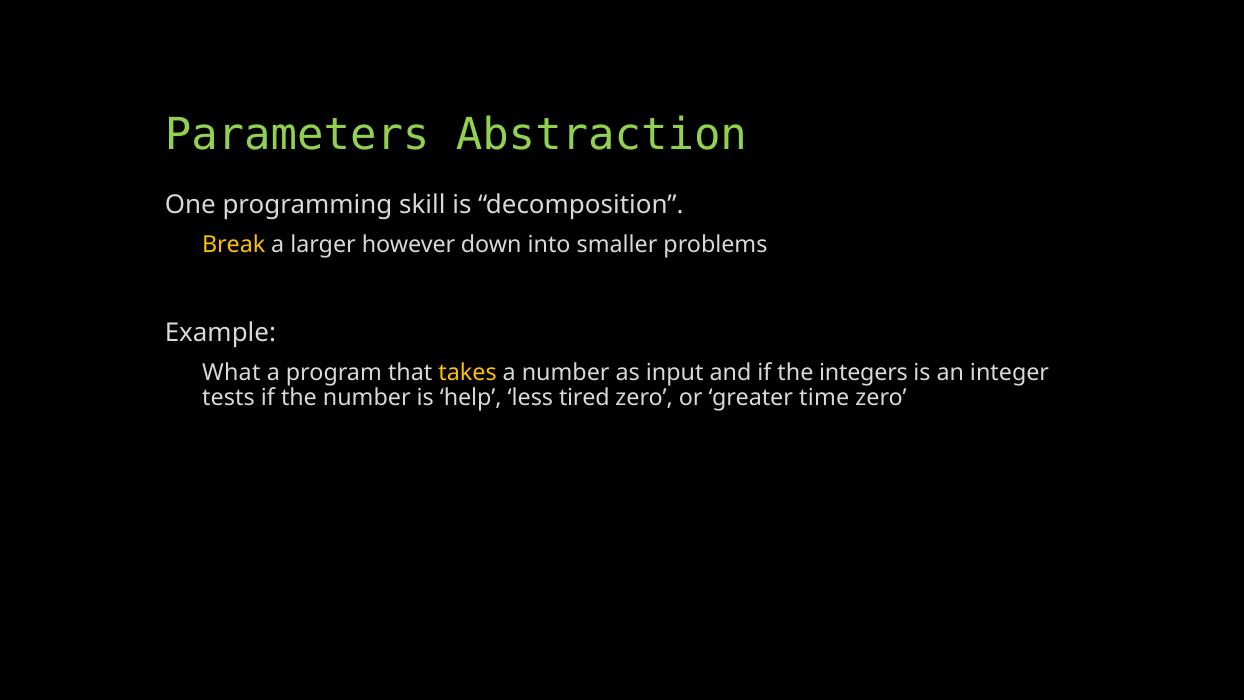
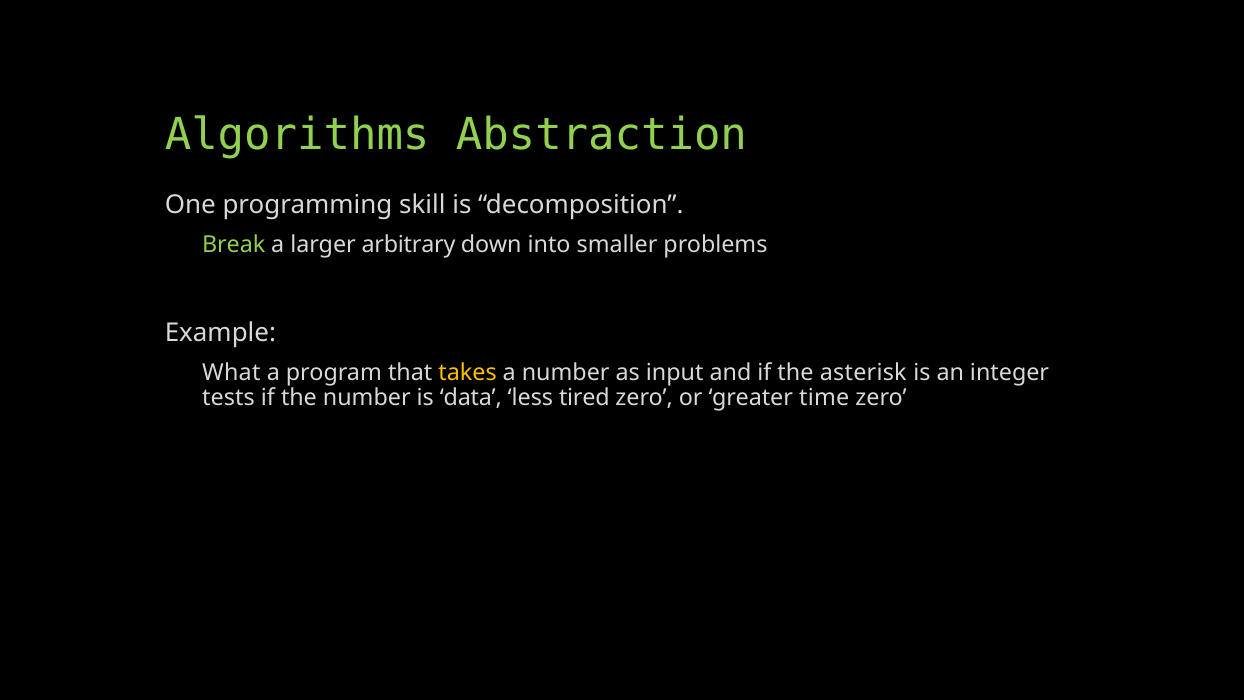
Parameters: Parameters -> Algorithms (297, 135)
Break colour: yellow -> light green (234, 245)
however: however -> arbitrary (409, 245)
integers: integers -> asterisk (863, 372)
help: help -> data (471, 398)
